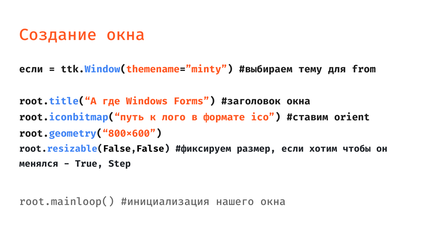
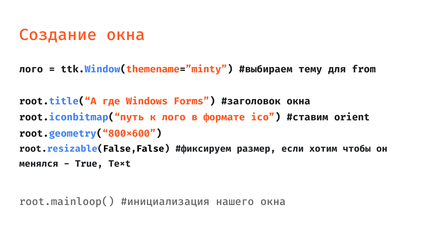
если: если -> лого (31, 69)
Step: Step -> Text (120, 164)
